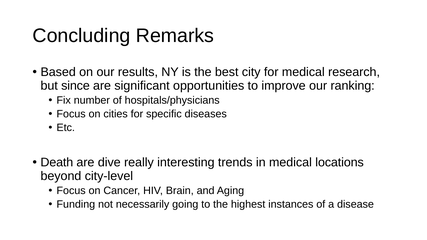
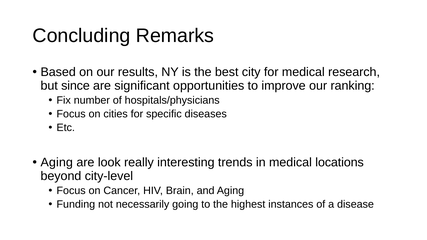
Death: Death -> Aging (57, 163)
dive: dive -> look (109, 163)
